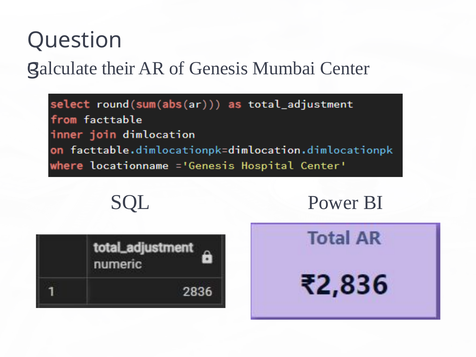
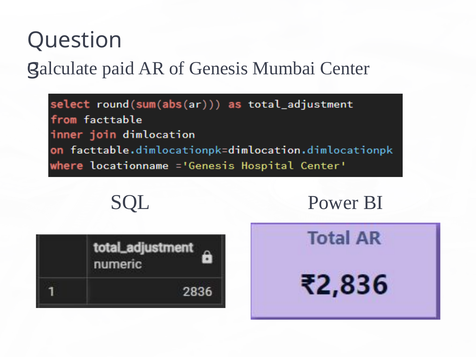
their: their -> paid (118, 68)
